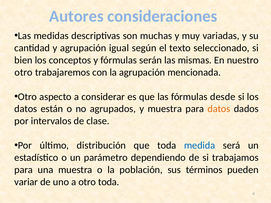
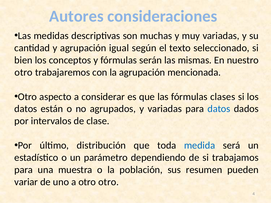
desde: desde -> clases (223, 97)
y muestra: muestra -> variadas (165, 109)
datos colour: orange -> blue (219, 109)
términos: términos -> resumen (204, 170)
otro toda: toda -> otro (109, 182)
